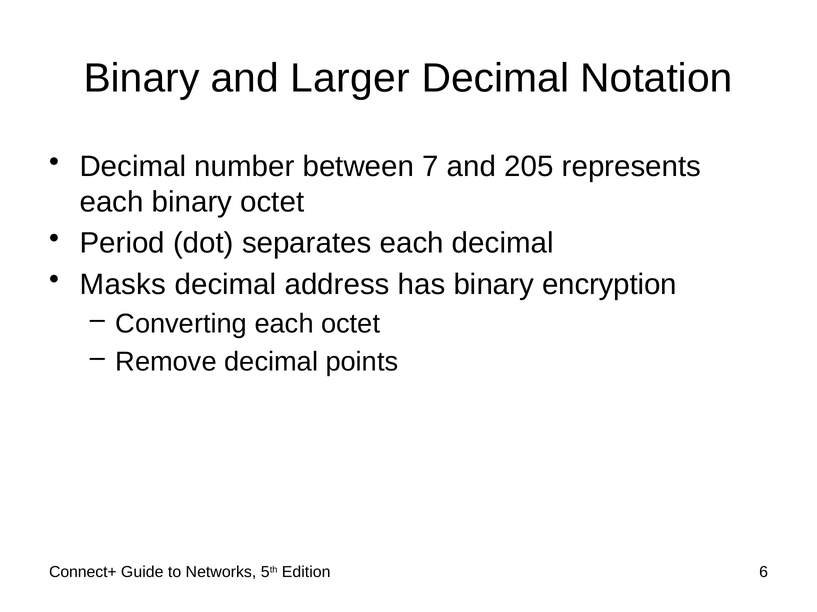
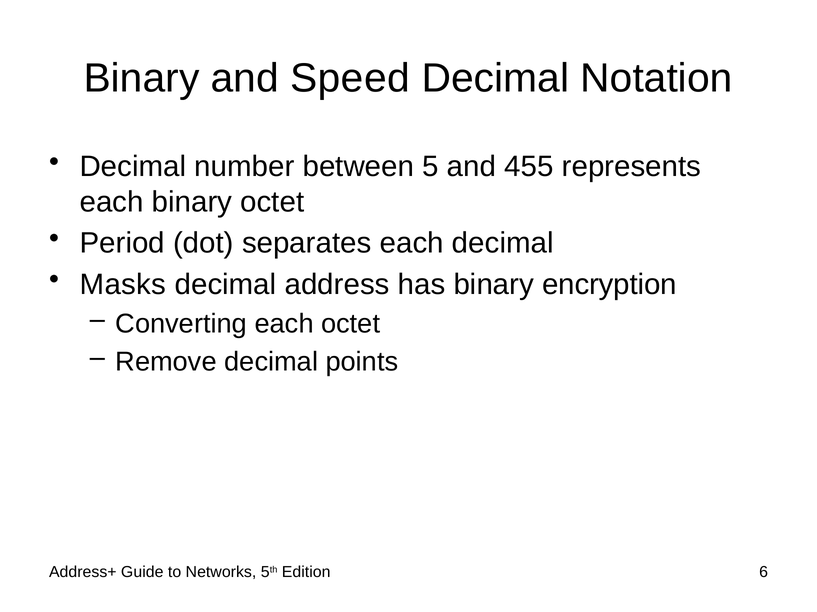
Larger: Larger -> Speed (350, 78)
7: 7 -> 5 (431, 167)
205: 205 -> 455 (529, 167)
Connect+: Connect+ -> Address+ (83, 573)
